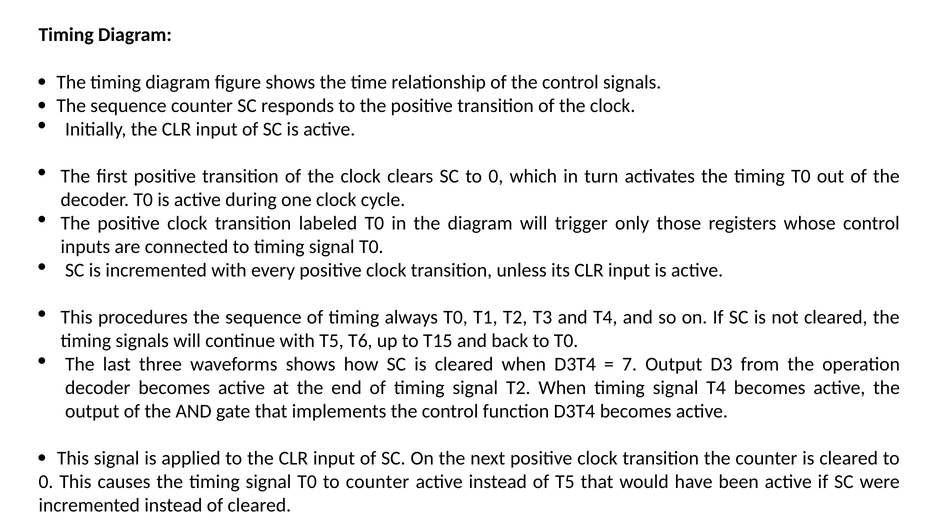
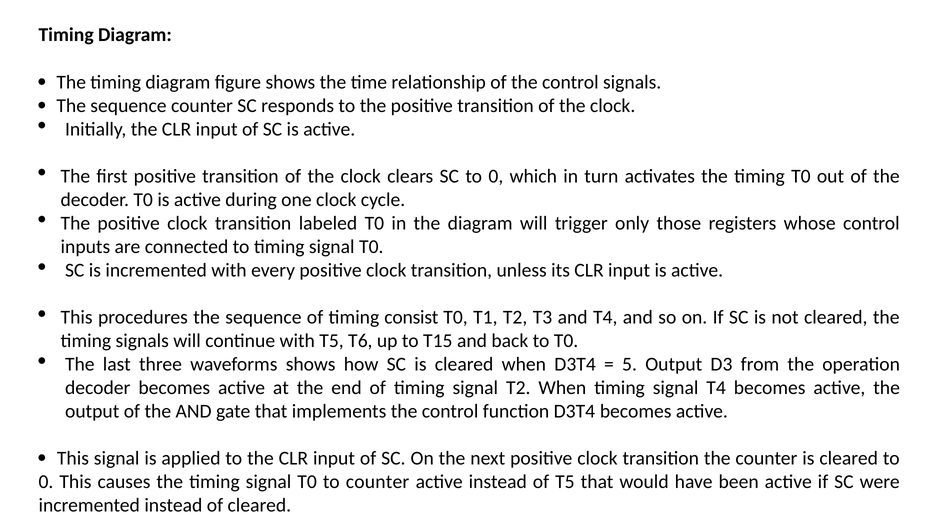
always: always -> consist (411, 317)
7: 7 -> 5 (630, 364)
